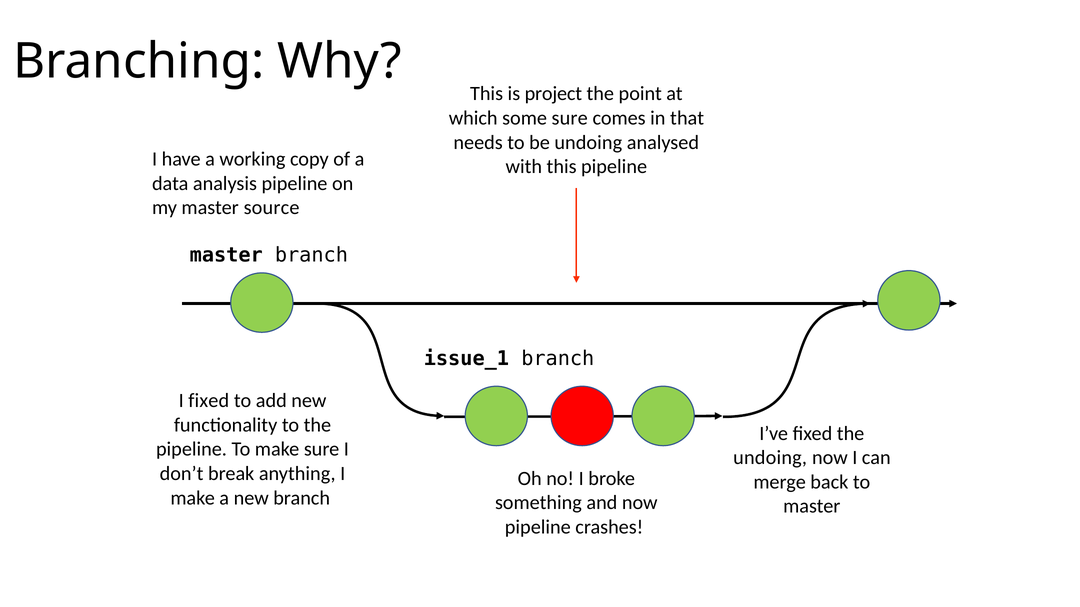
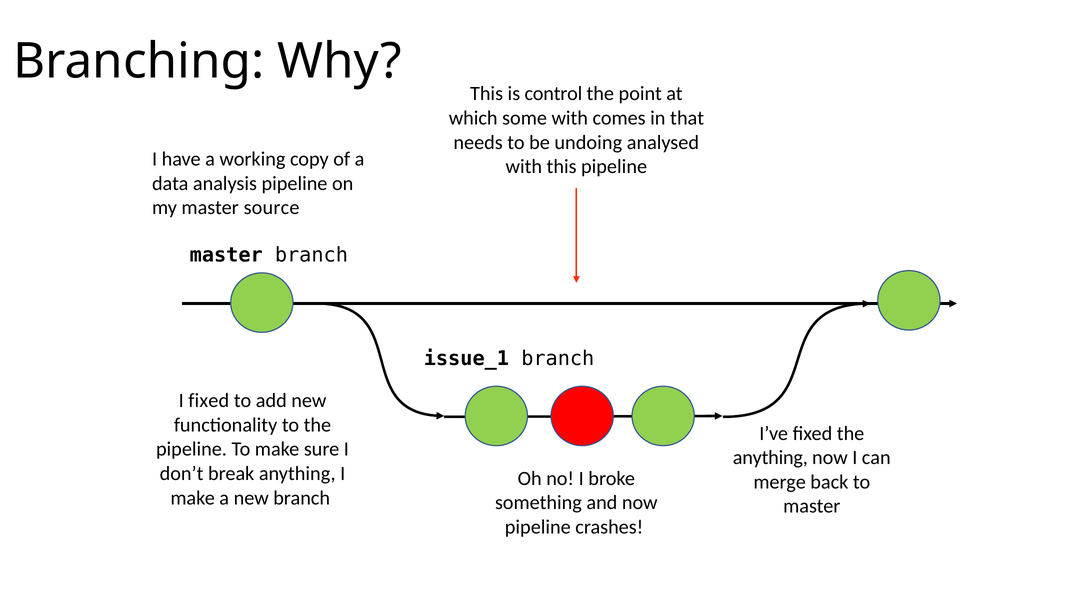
project: project -> control (553, 94)
some sure: sure -> with (570, 118)
undoing: undoing -> anything (770, 458)
